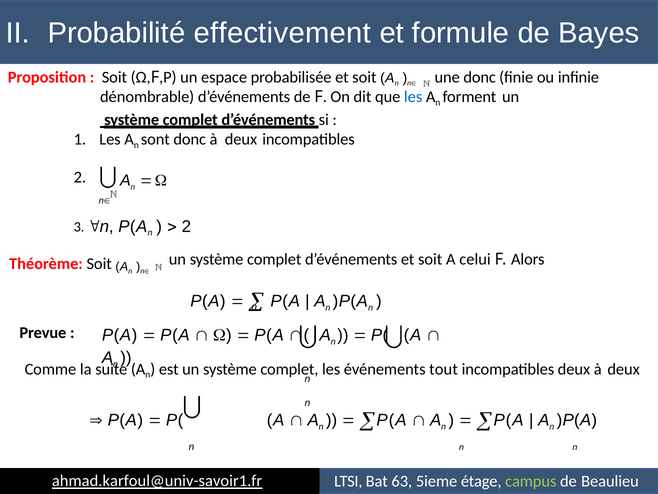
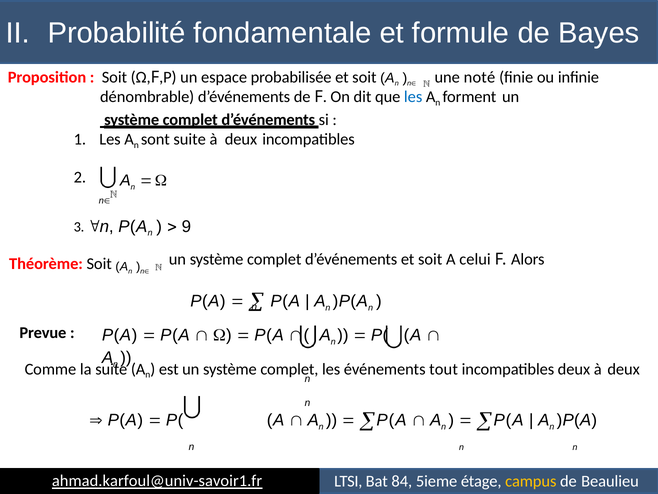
effectivement: effectivement -> fondamentale (282, 33)
une donc: donc -> noté (479, 77)
sont donc: donc -> suite (190, 139)
2: 2 -> 9 (186, 226)
63: 63 -> 84 (402, 481)
campus colour: light green -> yellow (531, 481)
